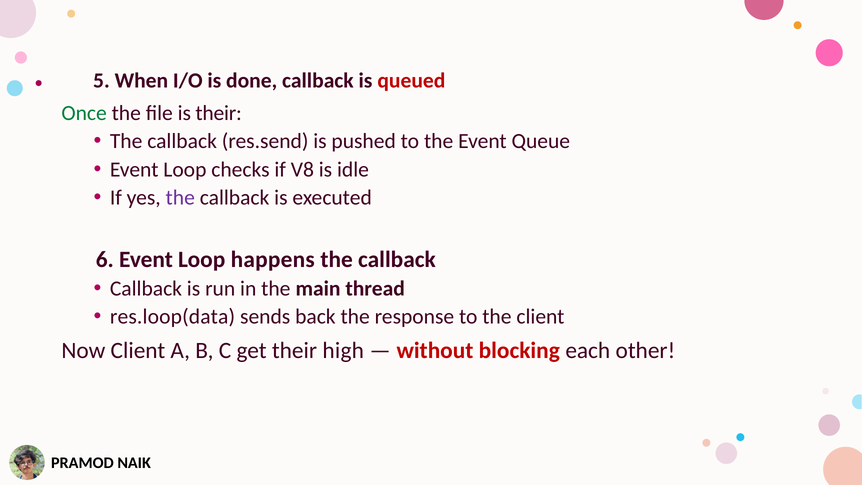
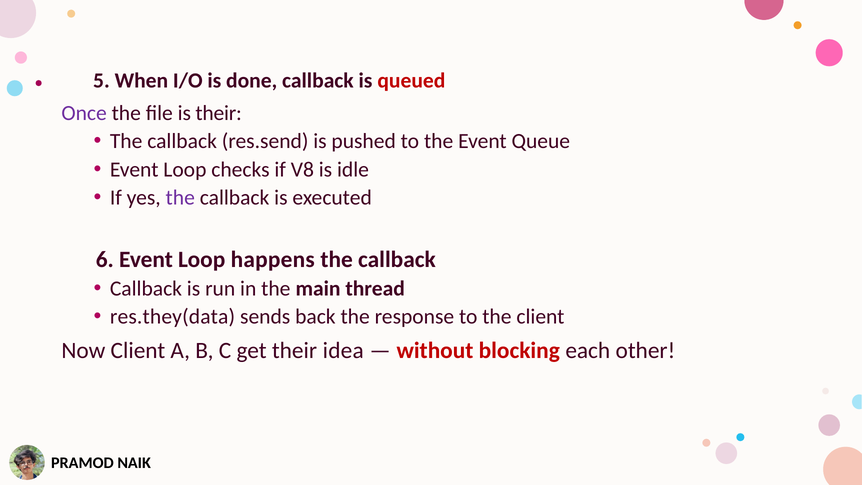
Once colour: green -> purple (84, 113)
res.loop(data: res.loop(data -> res.they(data (172, 317)
high: high -> idea (343, 350)
